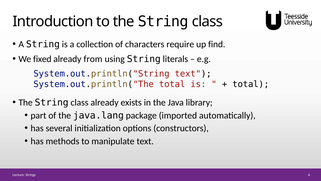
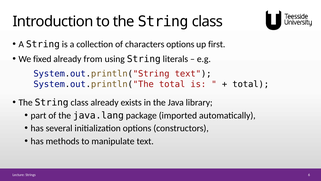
characters require: require -> options (180, 44)
find: find -> first (217, 44)
